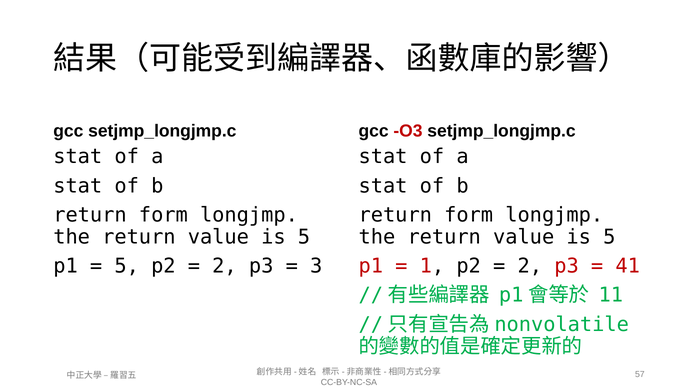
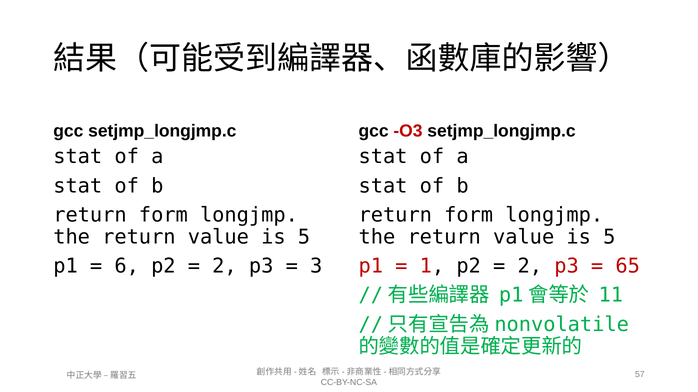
5: 5 -> 6 (127, 267)
41: 41 -> 65 (628, 267)
